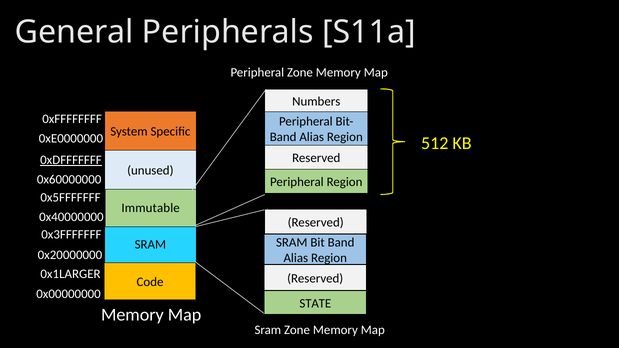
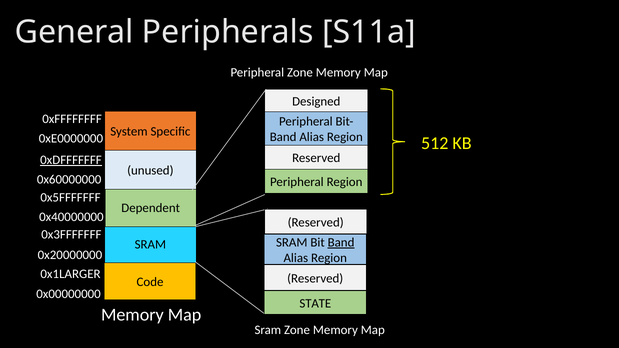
Numbers: Numbers -> Designed (316, 102)
Immutable: Immutable -> Dependent (151, 208)
Band underline: none -> present (341, 243)
